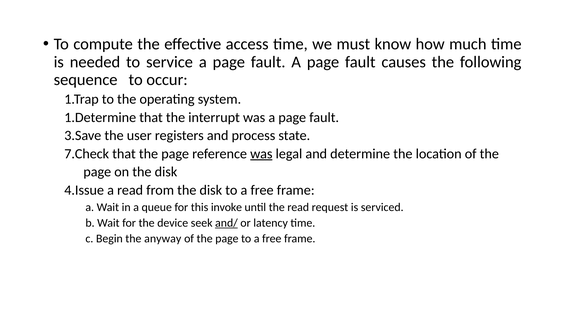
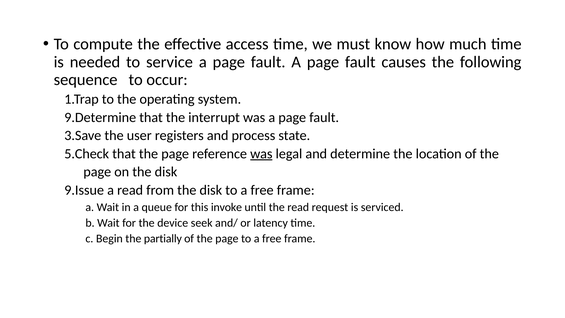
1.Determine: 1.Determine -> 9.Determine (100, 117)
7.Check: 7.Check -> 5.Check (87, 154)
4.Issue: 4.Issue -> 9.Issue (84, 190)
and/ underline: present -> none (226, 223)
anyway: anyway -> partially (163, 238)
